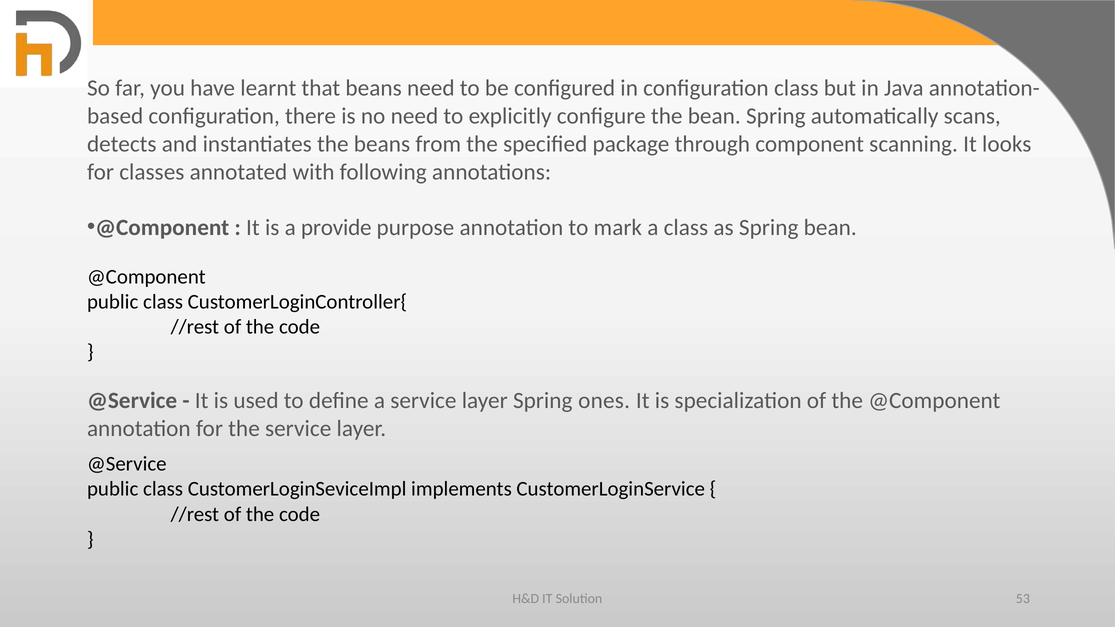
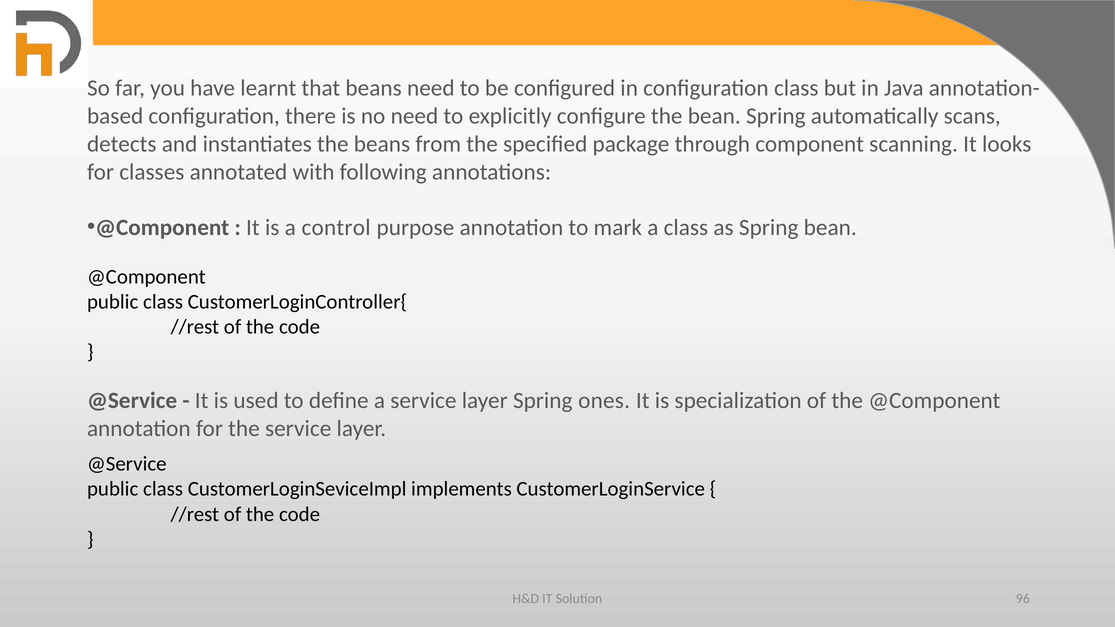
provide: provide -> control (336, 228)
53: 53 -> 96 (1023, 599)
